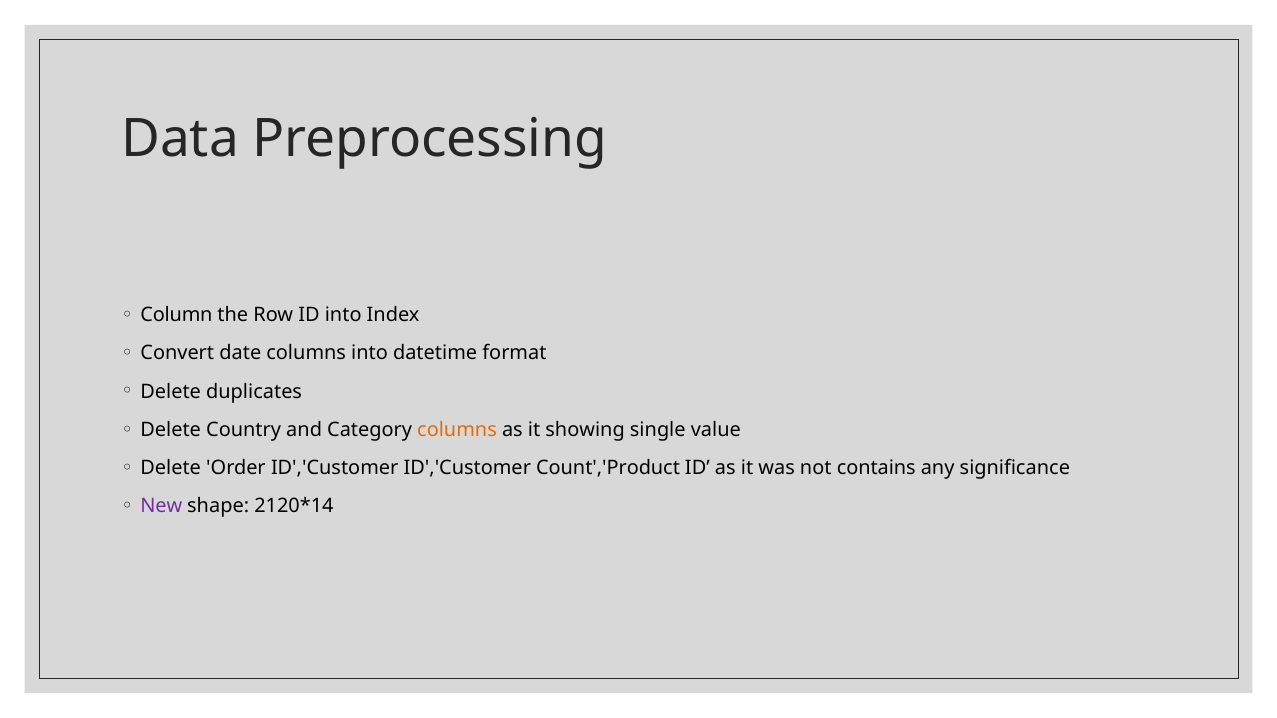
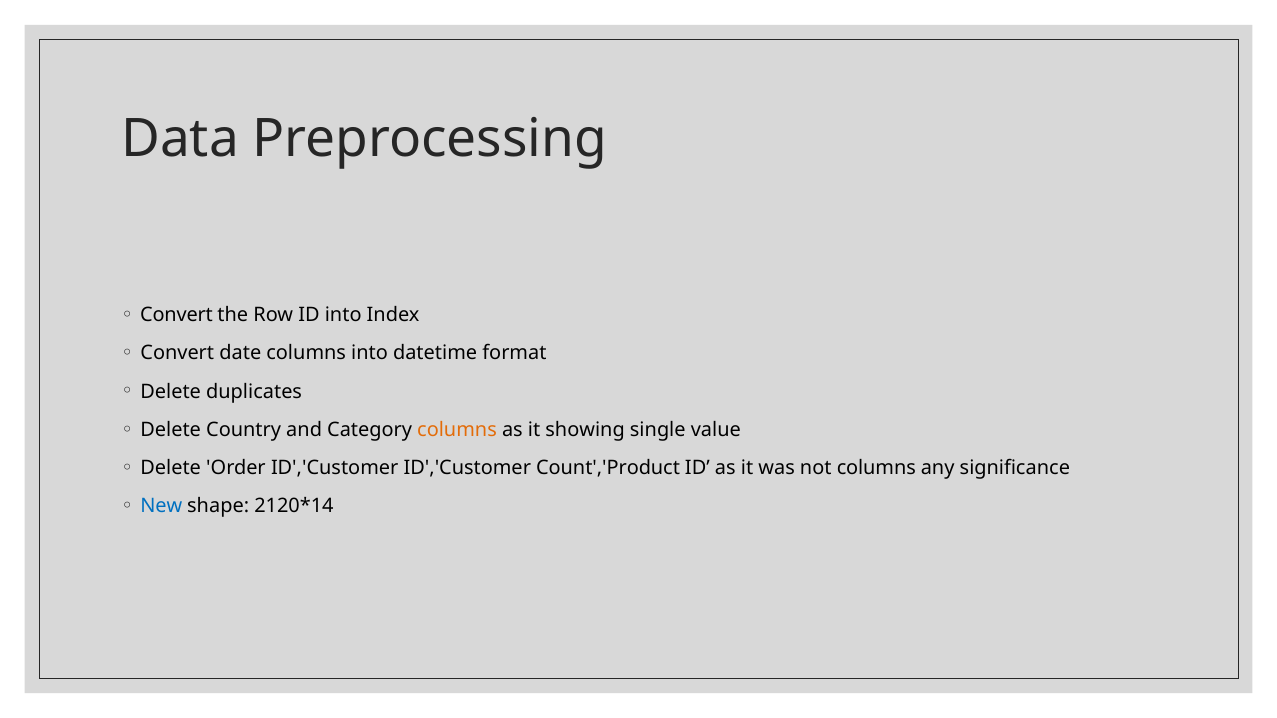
Column: Column -> Convert (176, 315)
not contains: contains -> columns (876, 468)
New colour: purple -> blue (161, 507)
